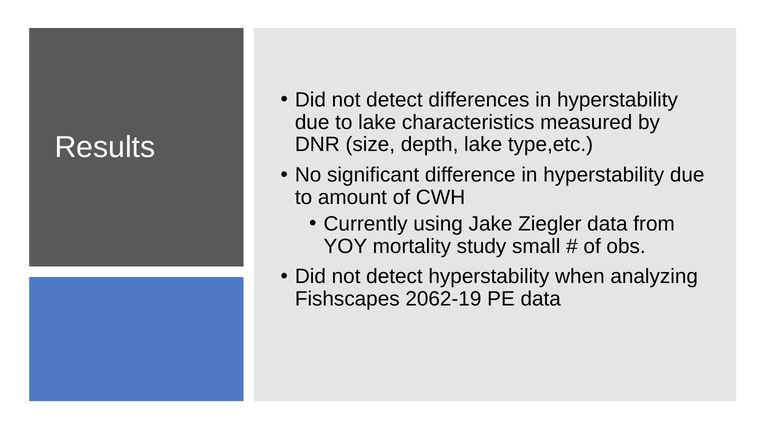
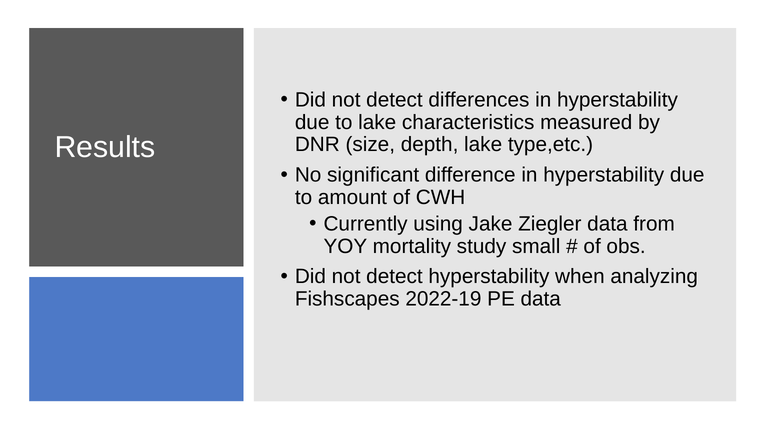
2062-19: 2062-19 -> 2022-19 (443, 299)
